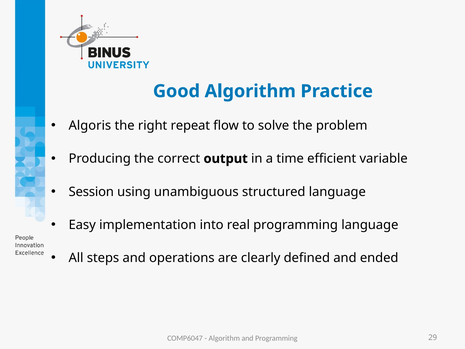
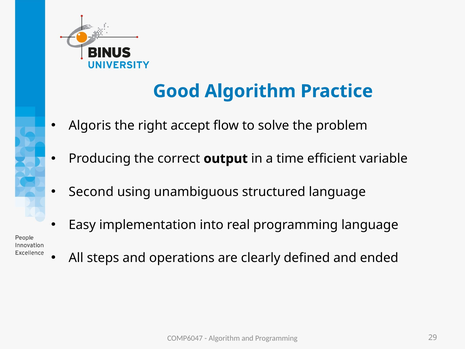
repeat: repeat -> accept (190, 125)
Session: Session -> Second (91, 192)
